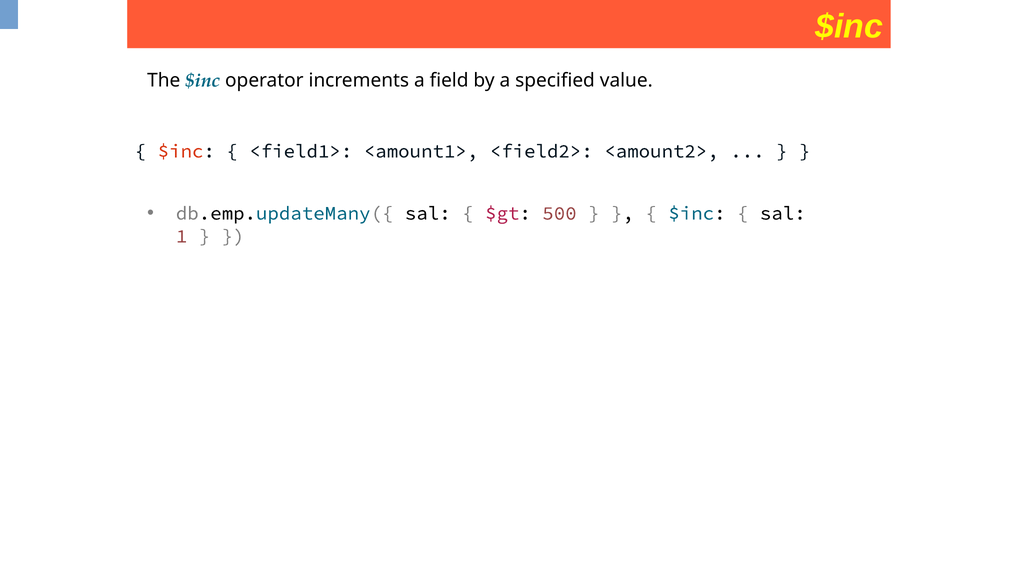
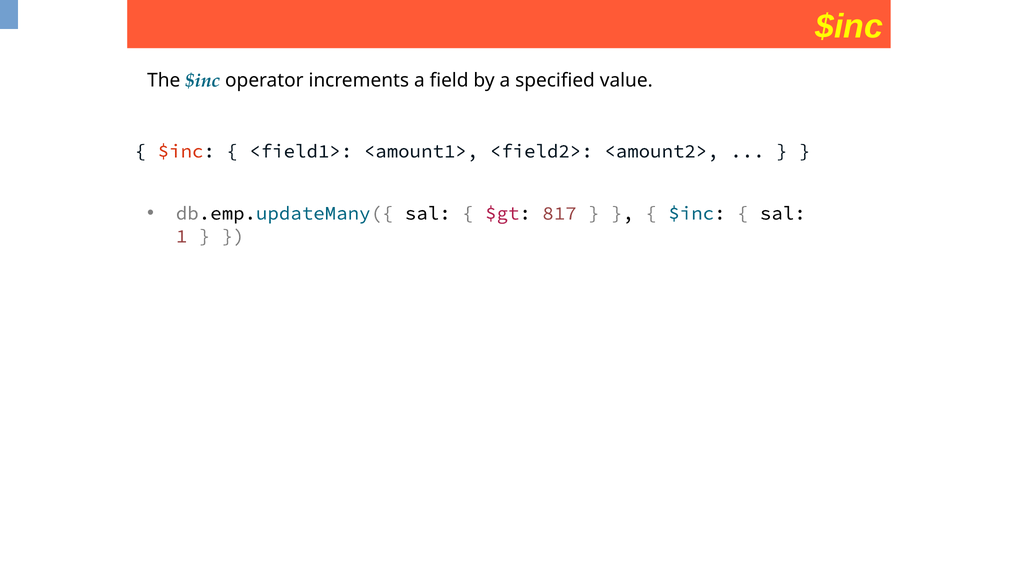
500: 500 -> 817 (559, 213)
